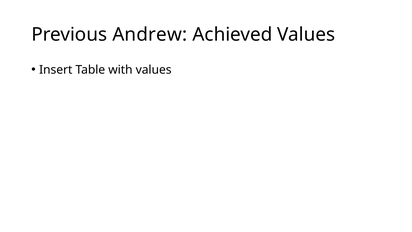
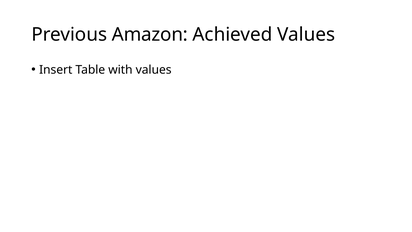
Andrew: Andrew -> Amazon (150, 35)
